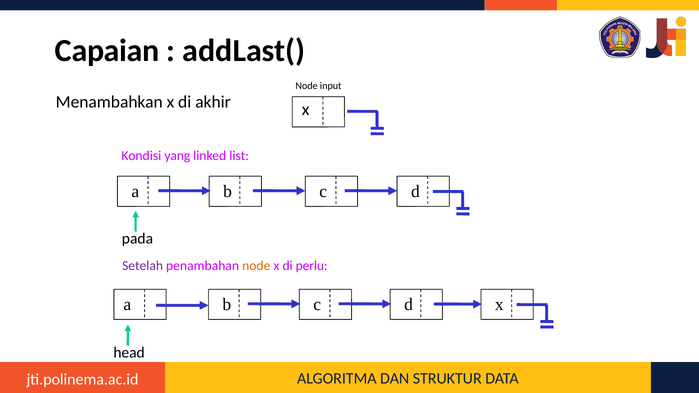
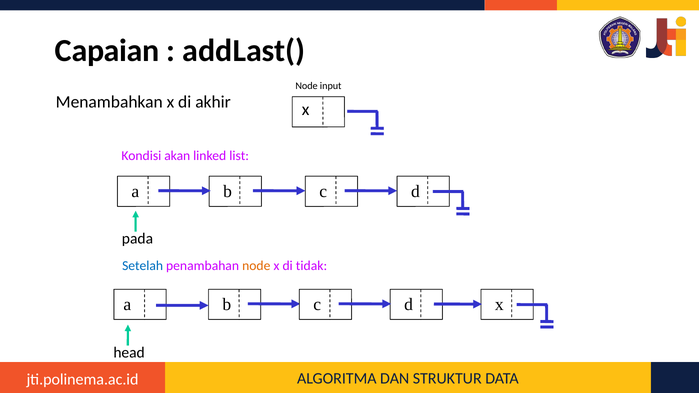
yang: yang -> akan (177, 156)
Setelah colour: purple -> blue (143, 266)
perlu: perlu -> tidak (312, 266)
